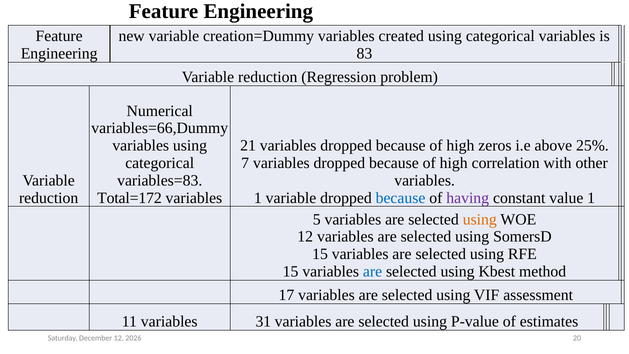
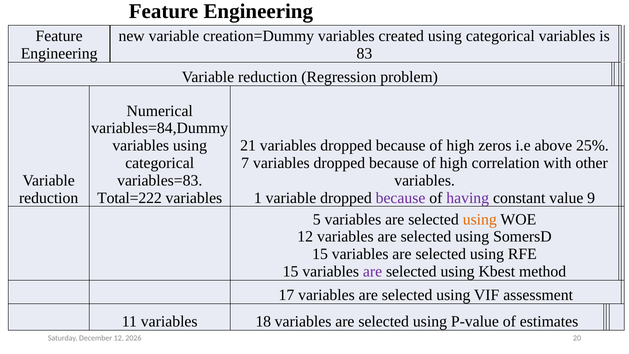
variables=66,Dummy: variables=66,Dummy -> variables=84,Dummy (160, 128)
Total=172: Total=172 -> Total=222 (129, 198)
because colour: blue -> purple (401, 198)
value 1: 1 -> 9 (591, 198)
are colour: blue -> purple (373, 271)
31: 31 -> 18 (263, 322)
